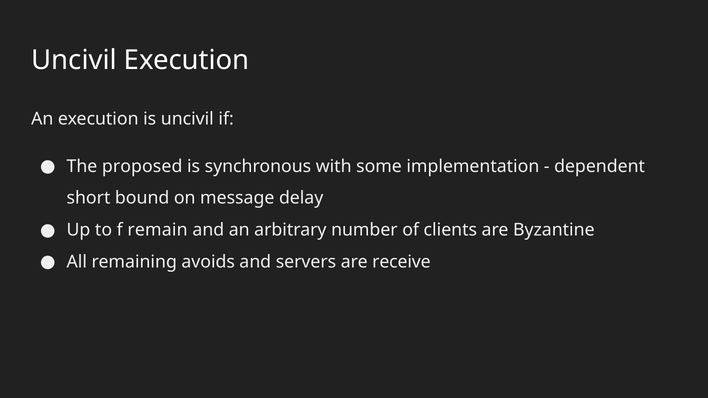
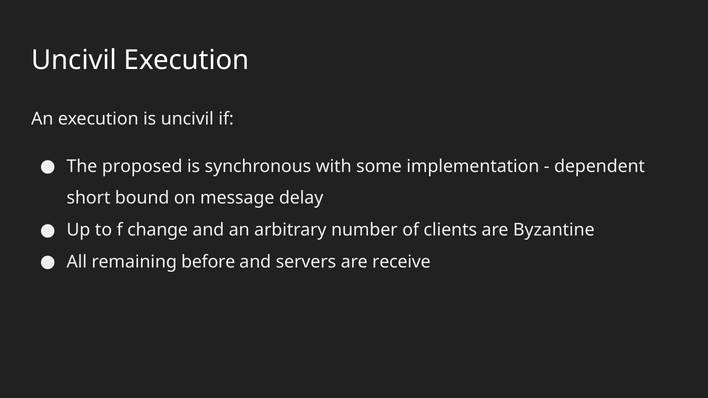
remain: remain -> change (158, 230)
avoids: avoids -> before (208, 262)
